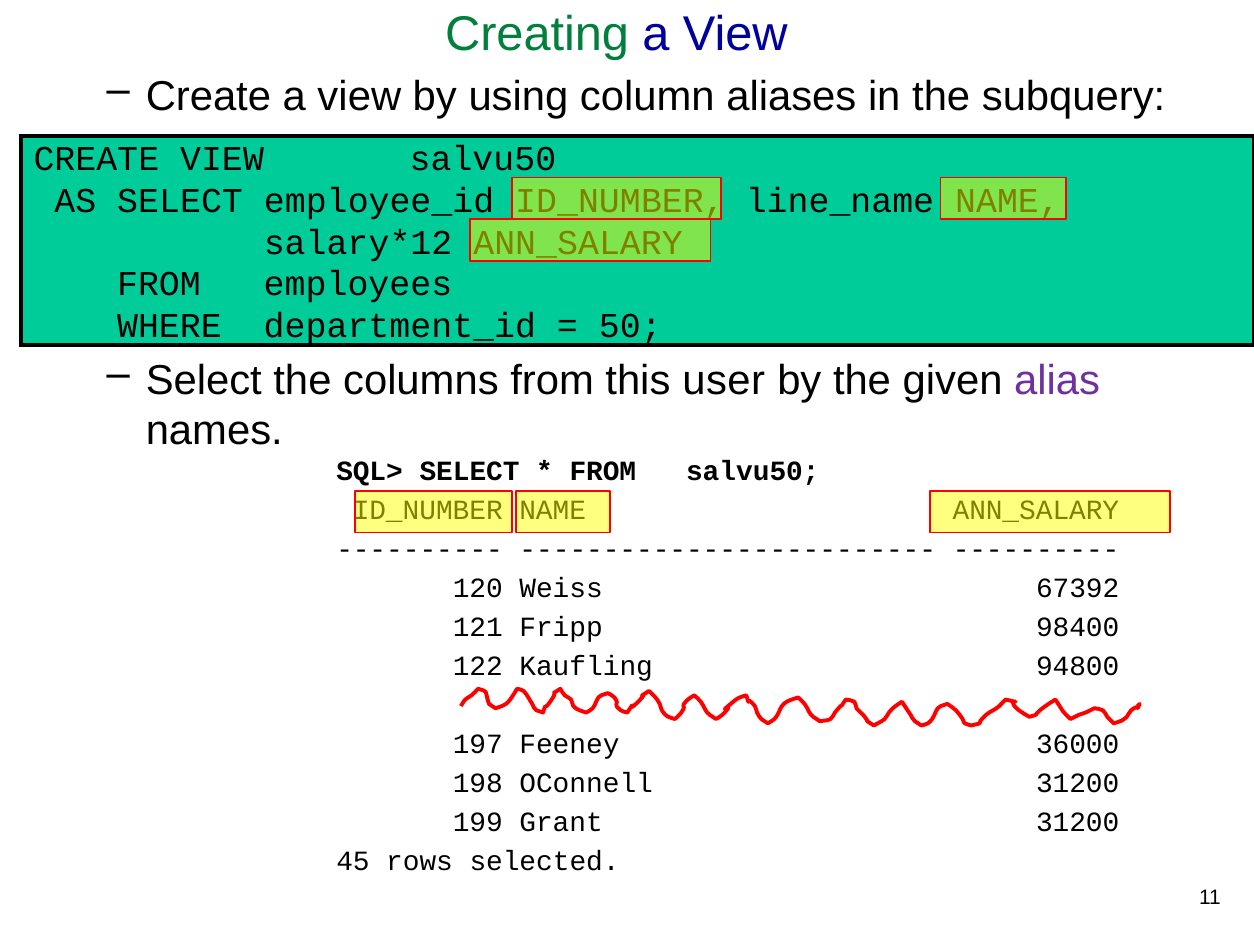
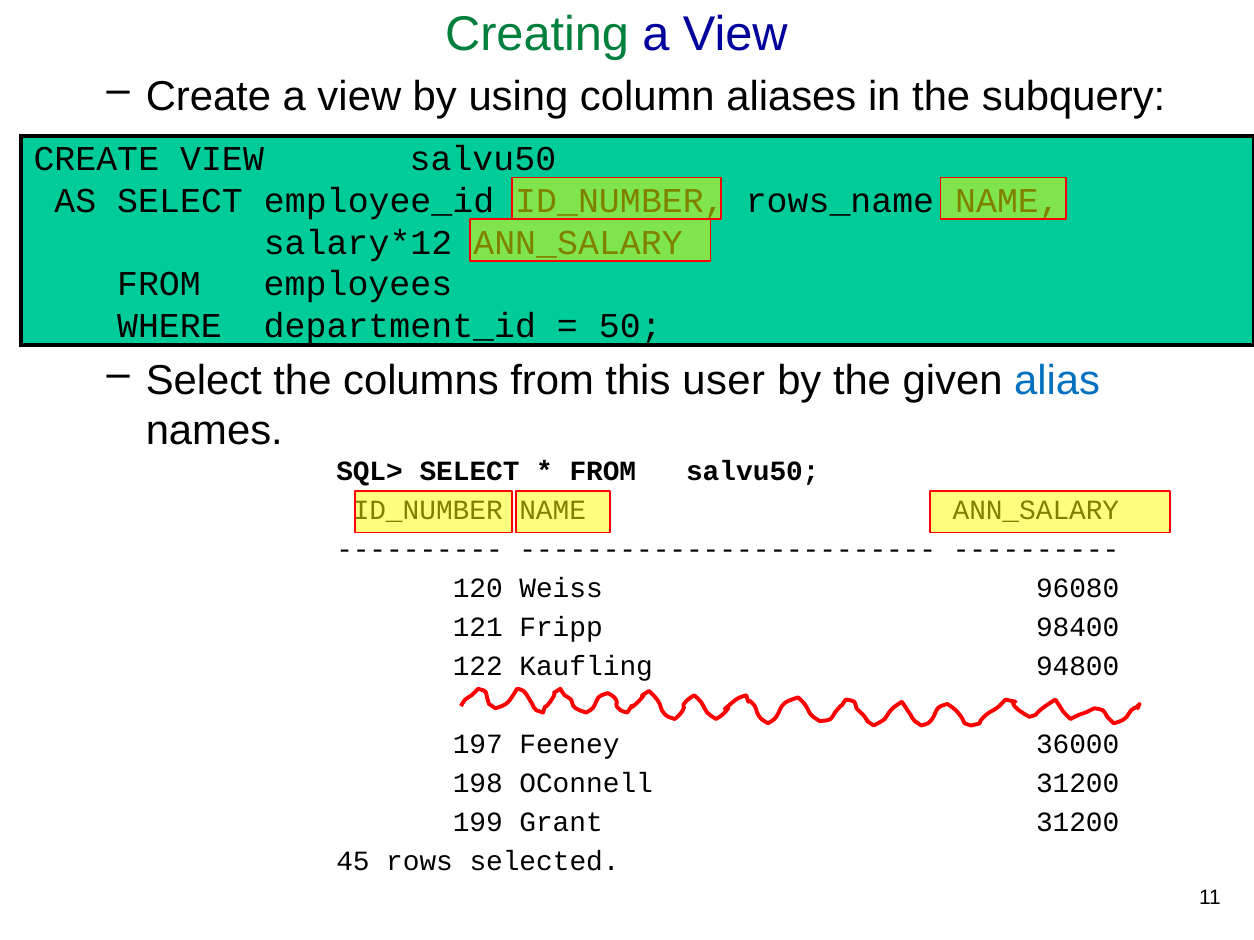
line_name: line_name -> rows_name (840, 201)
alias colour: purple -> blue (1057, 381)
67392: 67392 -> 96080 (1078, 589)
